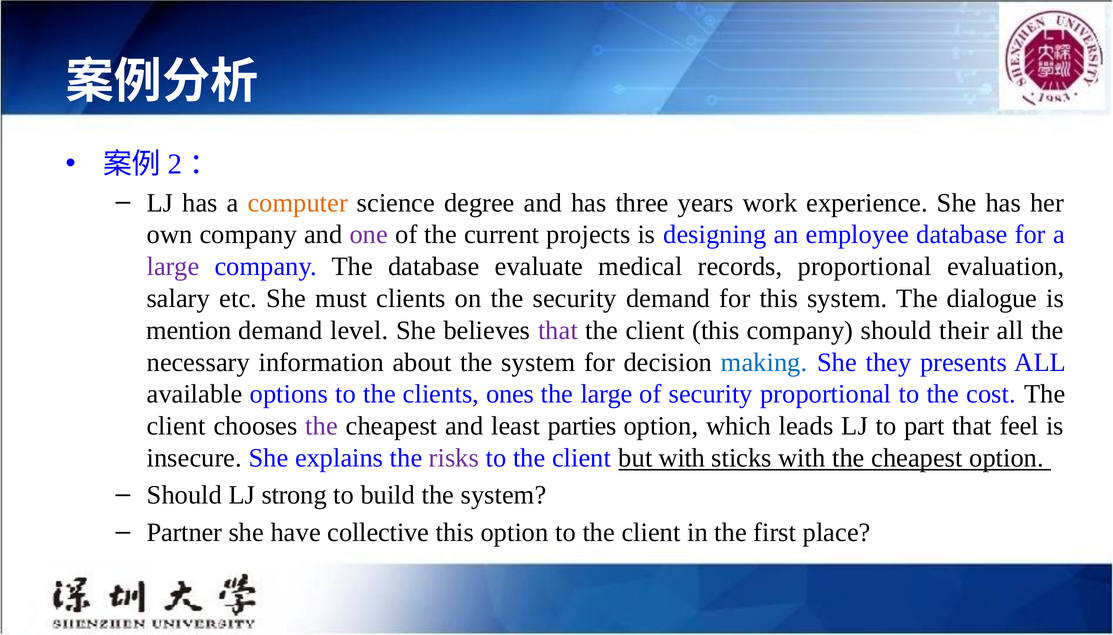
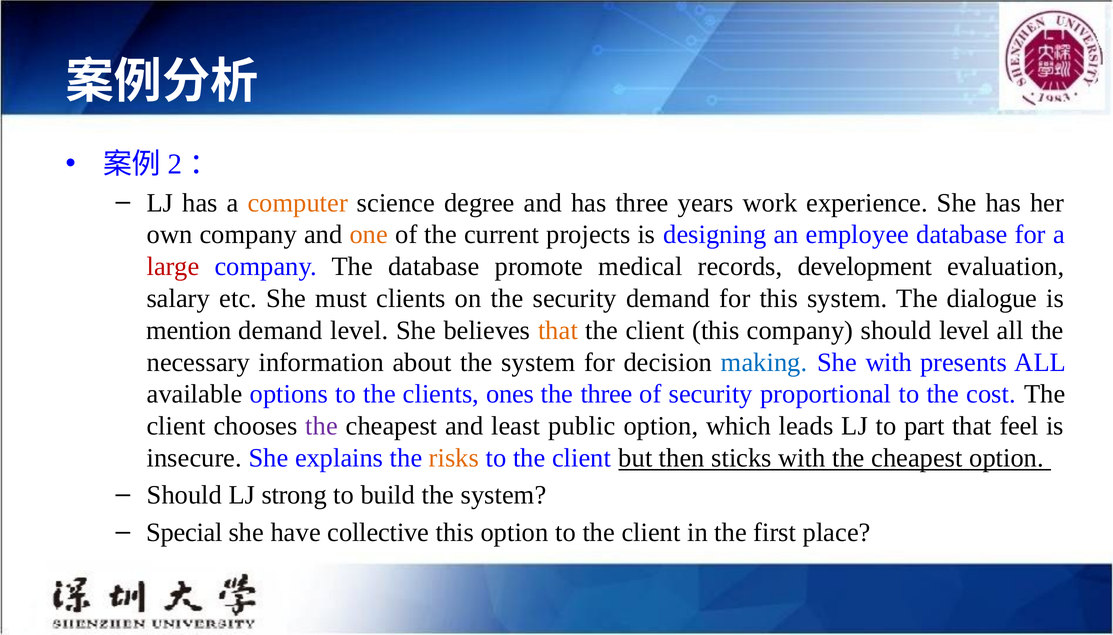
one colour: purple -> orange (369, 235)
large colour: purple -> red (173, 267)
evaluate: evaluate -> promote (539, 267)
records proportional: proportional -> development (865, 267)
that colour: purple -> orange (558, 330)
should their: their -> level (964, 330)
She they: they -> with (889, 362)
the large: large -> three (606, 394)
parties: parties -> public (582, 426)
risks colour: purple -> orange (454, 458)
but with: with -> then (682, 458)
Partner: Partner -> Special (184, 532)
